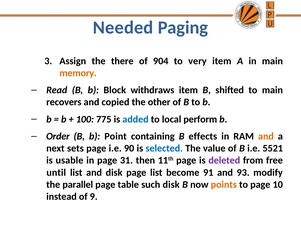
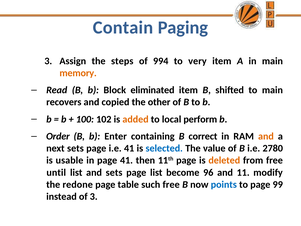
Needed: Needed -> Contain (123, 28)
there: there -> steps (122, 61)
904: 904 -> 994 (161, 61)
withdraws: withdraws -> eliminated (152, 90)
775: 775 -> 102 (104, 119)
added colour: blue -> orange (136, 119)
Point: Point -> Enter (116, 136)
effects: effects -> correct (203, 136)
i.e 90: 90 -> 41 (129, 148)
5521: 5521 -> 2780 (273, 148)
page 31: 31 -> 41 (126, 160)
deleted colour: purple -> orange (224, 160)
and disk: disk -> sets (114, 172)
91: 91 -> 96 (208, 172)
93: 93 -> 11 (243, 172)
parallel: parallel -> redone (78, 184)
such disk: disk -> free (171, 184)
points colour: orange -> blue (224, 184)
10: 10 -> 99 (278, 184)
of 9: 9 -> 3 (94, 196)
